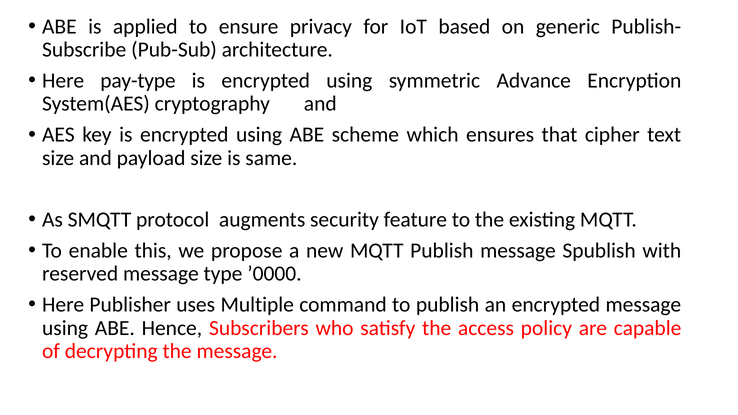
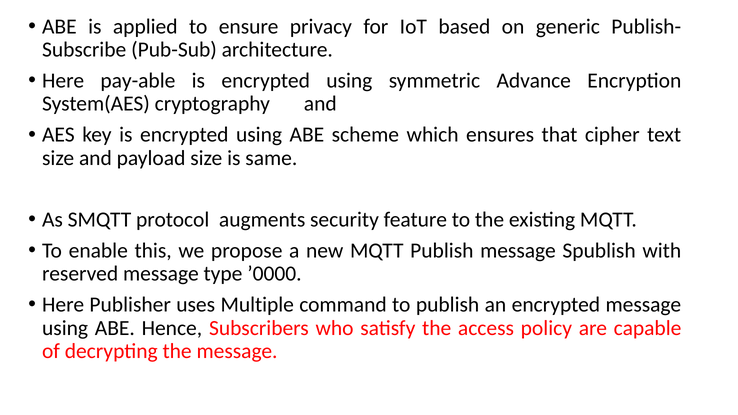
pay-type: pay-type -> pay-able (138, 81)
